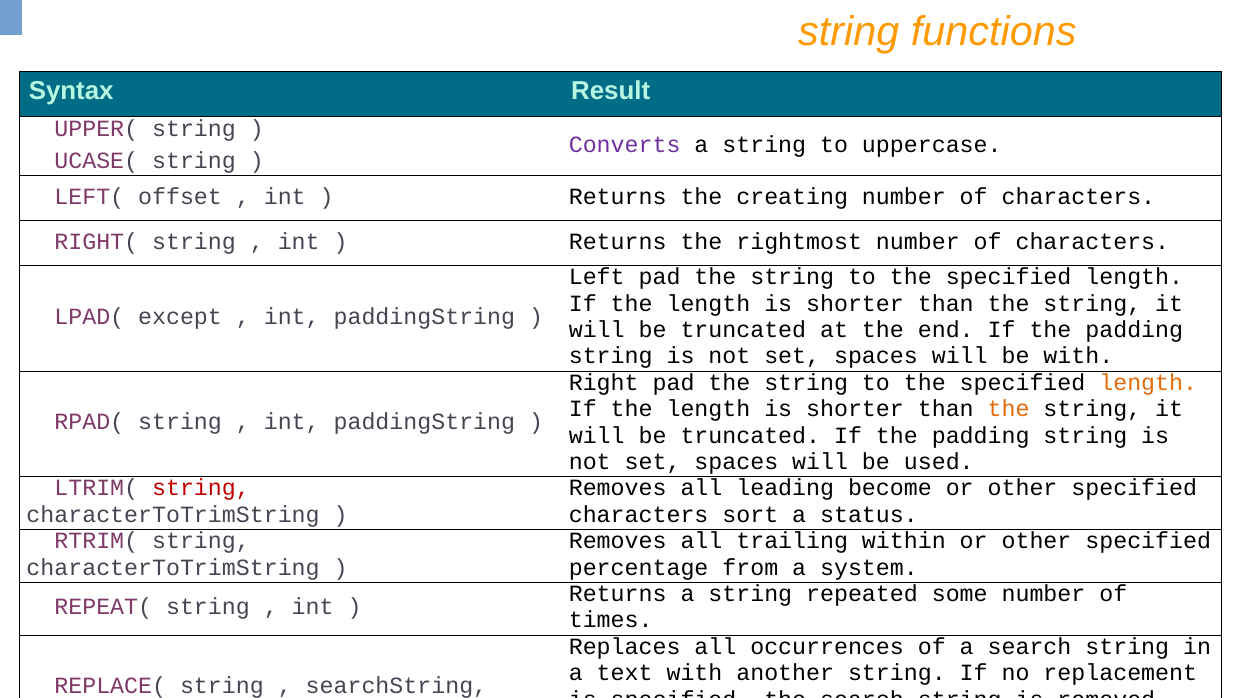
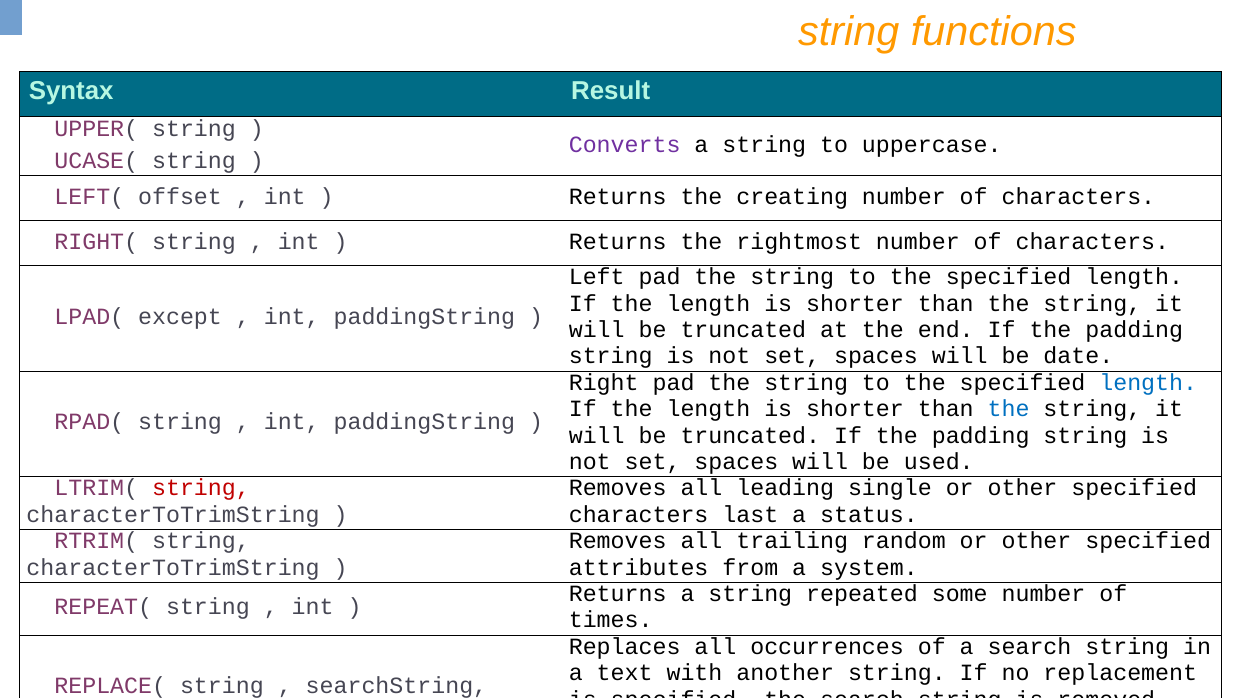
be with: with -> date (1078, 356)
length colour: orange -> blue (1148, 383)
the colour: orange -> blue (1009, 409)
become: become -> single (890, 488)
sort: sort -> last (750, 515)
within: within -> random (904, 541)
percentage: percentage -> attributes (639, 567)
